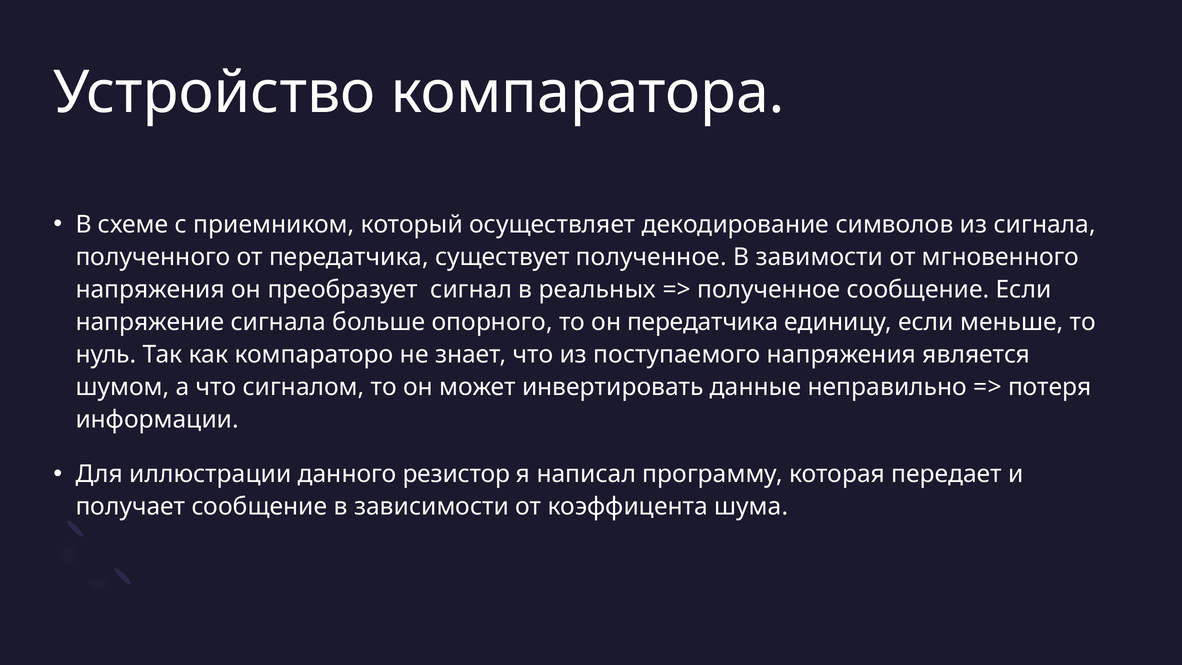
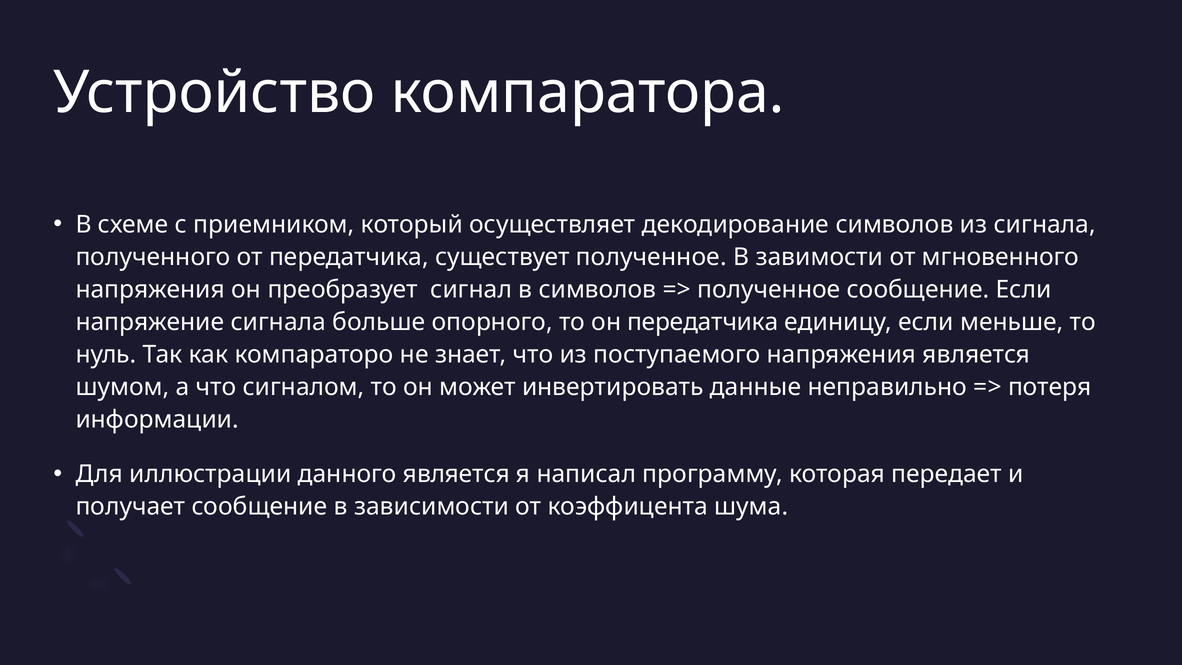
в реальных: реальных -> символов (597, 289)
данного резистор: резистор -> является (456, 474)
